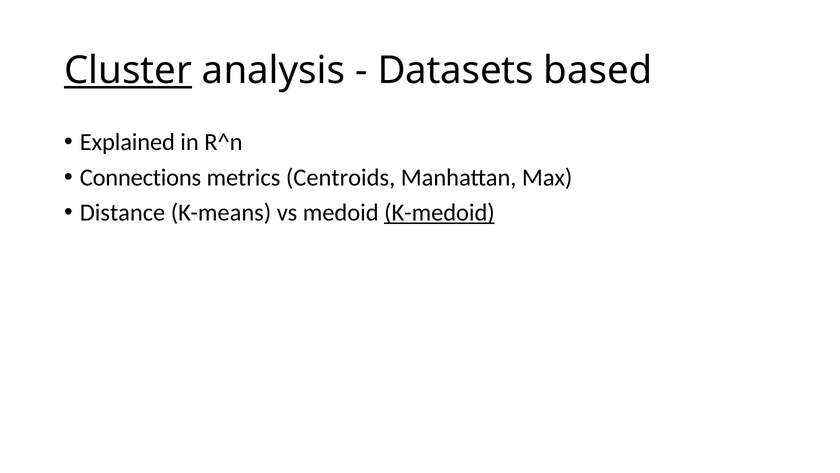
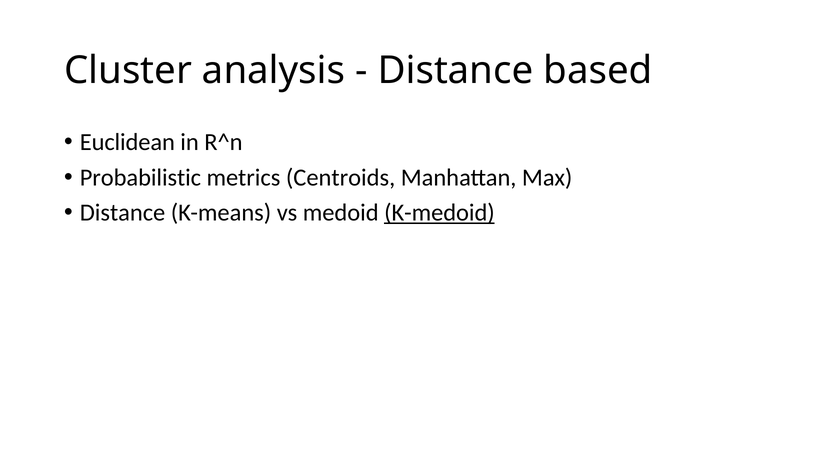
Cluster underline: present -> none (128, 71)
Datasets: Datasets -> Distance (455, 71)
Explained: Explained -> Euclidean (127, 142)
Connections: Connections -> Probabilistic (140, 177)
